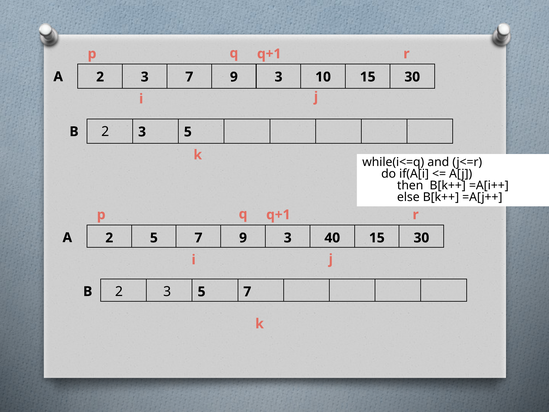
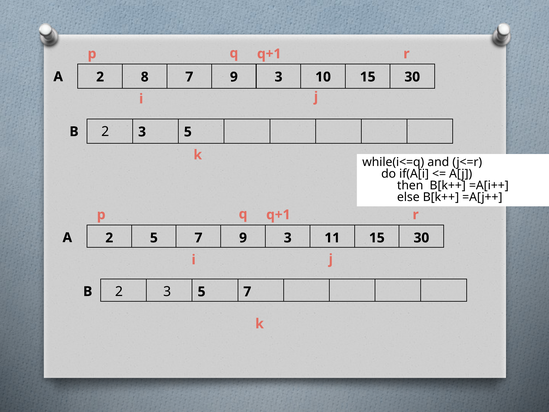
2 3: 3 -> 8 (145, 77)
40: 40 -> 11 (332, 238)
